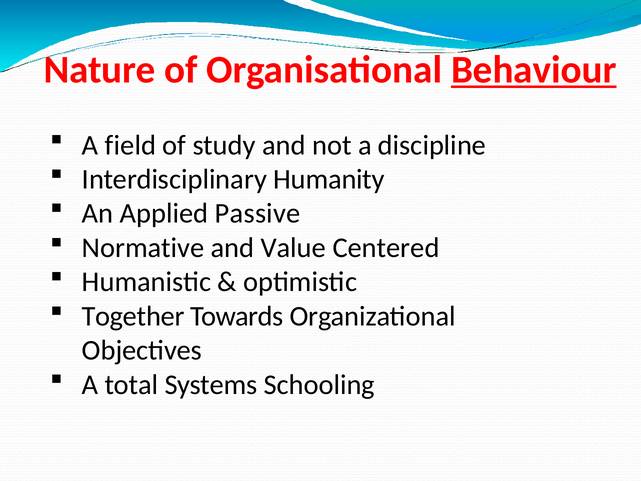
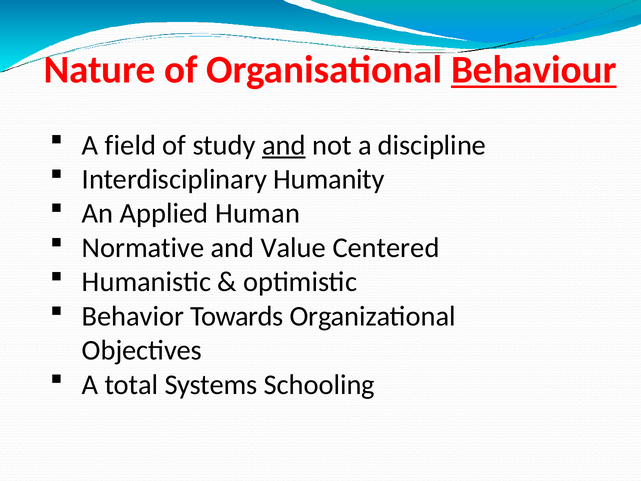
and underline: none -> present (284, 145)
Passive: Passive -> Human (258, 213)
Together: Together -> Behavior (133, 316)
